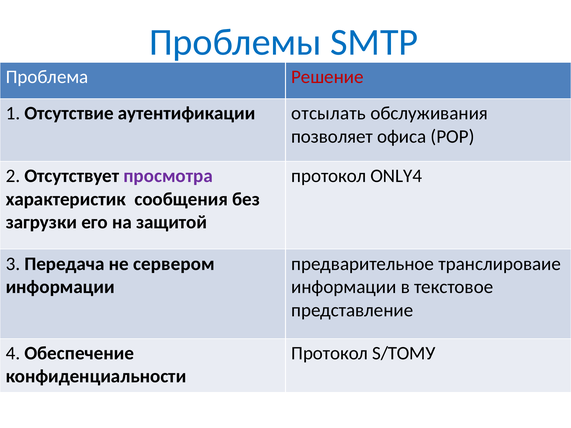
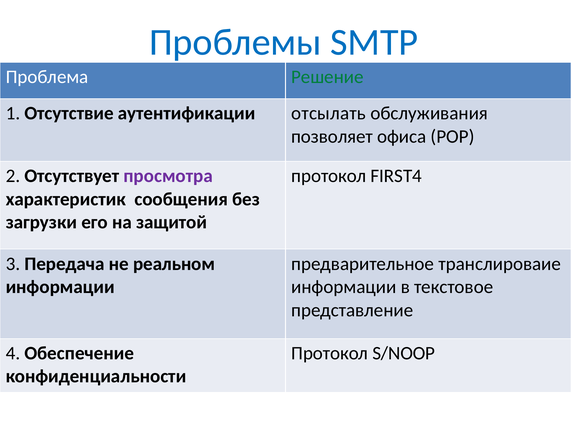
Решение colour: red -> green (327, 77)
ONLY4: ONLY4 -> FIRST4 (396, 176)
сервером: сервером -> реальном (174, 264)
S/ТОМУ: S/ТОМУ -> S/NOOP (404, 353)
